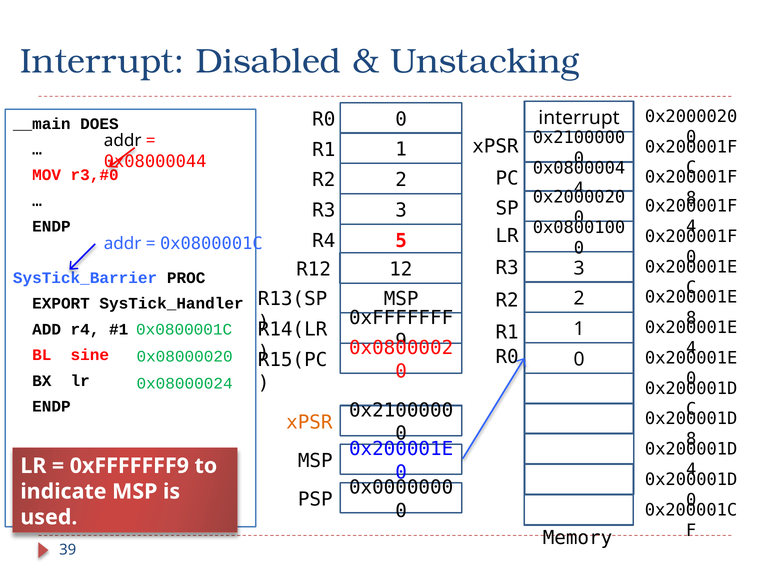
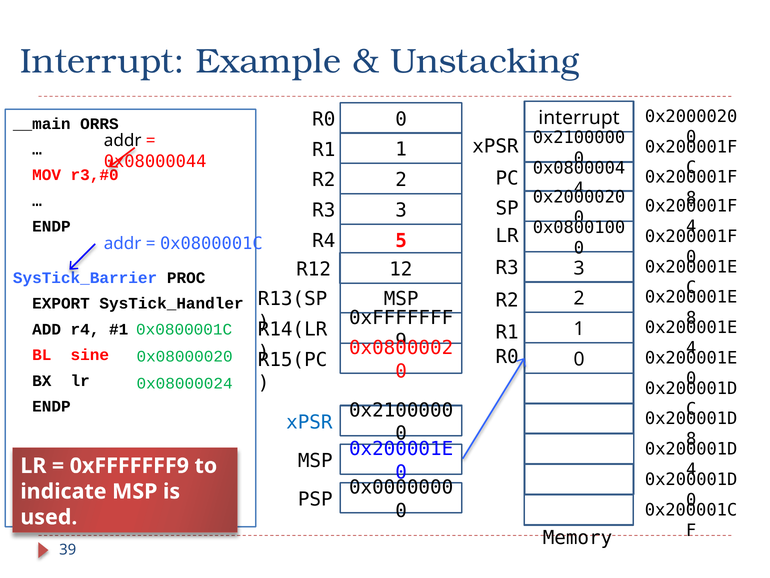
Disabled: Disabled -> Example (268, 61)
DOES: DOES -> ORRS (99, 124)
xPSR colour: orange -> blue (309, 422)
